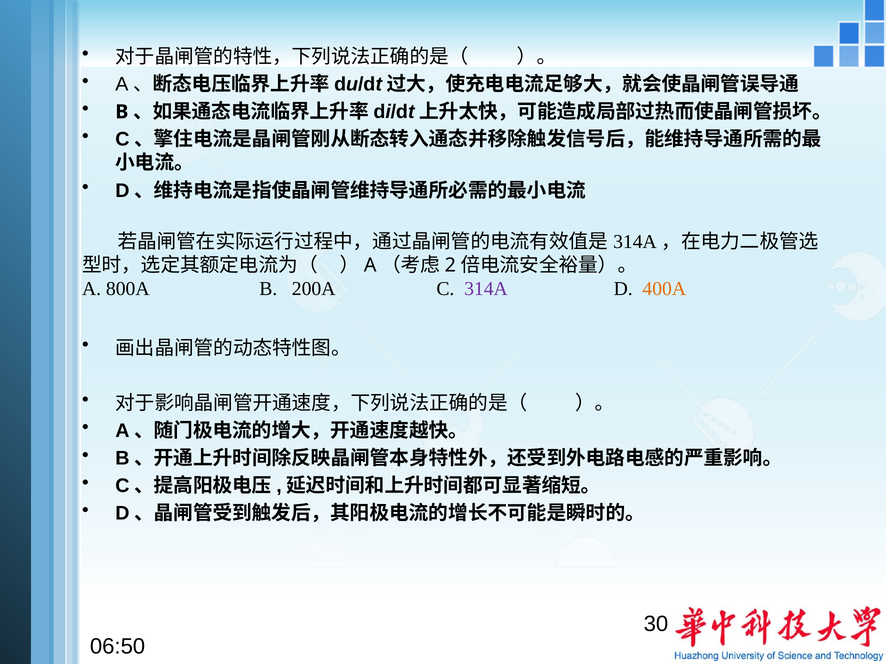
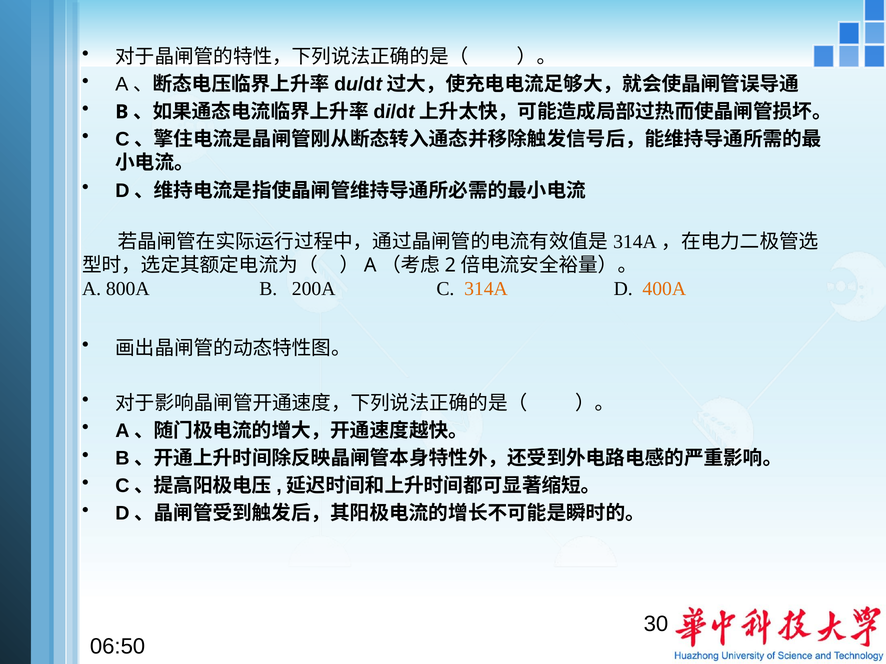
314A colour: purple -> orange (486, 289)
